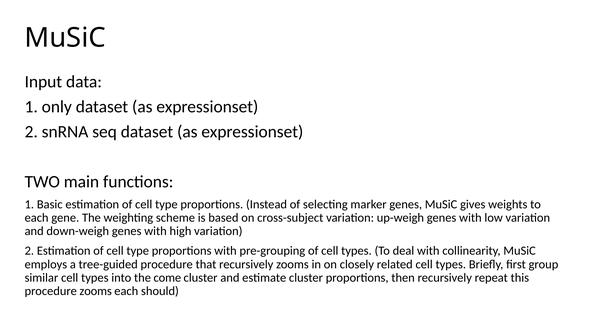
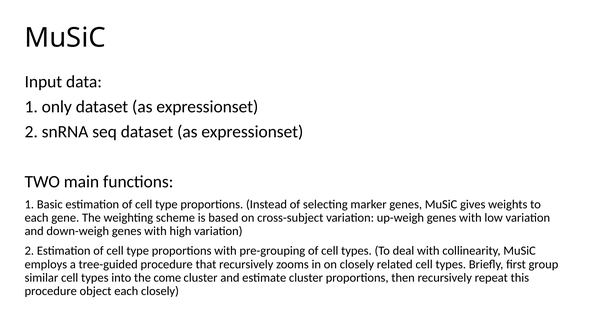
procedure zooms: zooms -> object (96, 291)
each should: should -> closely (160, 291)
